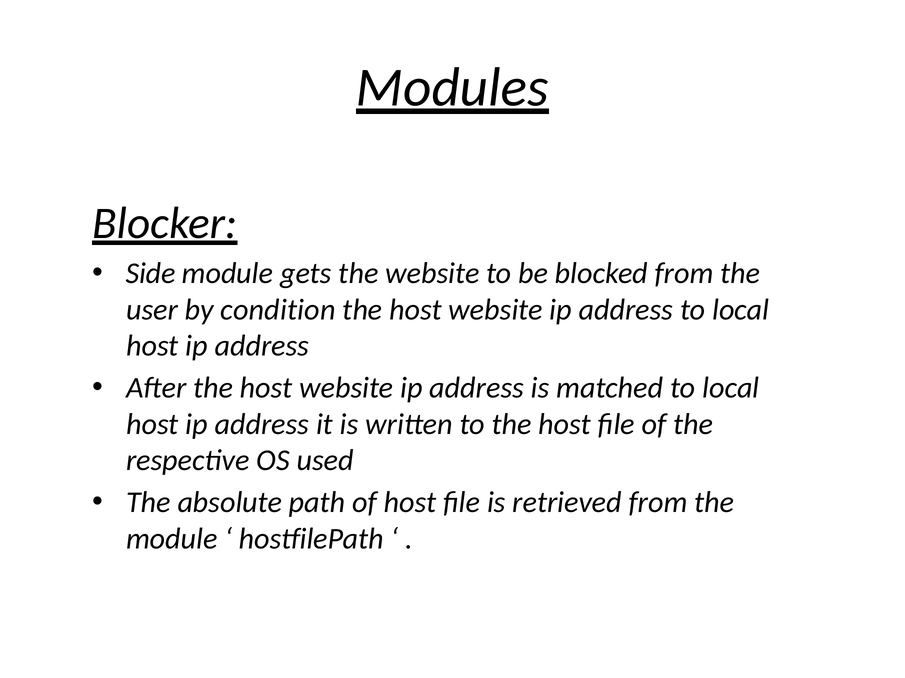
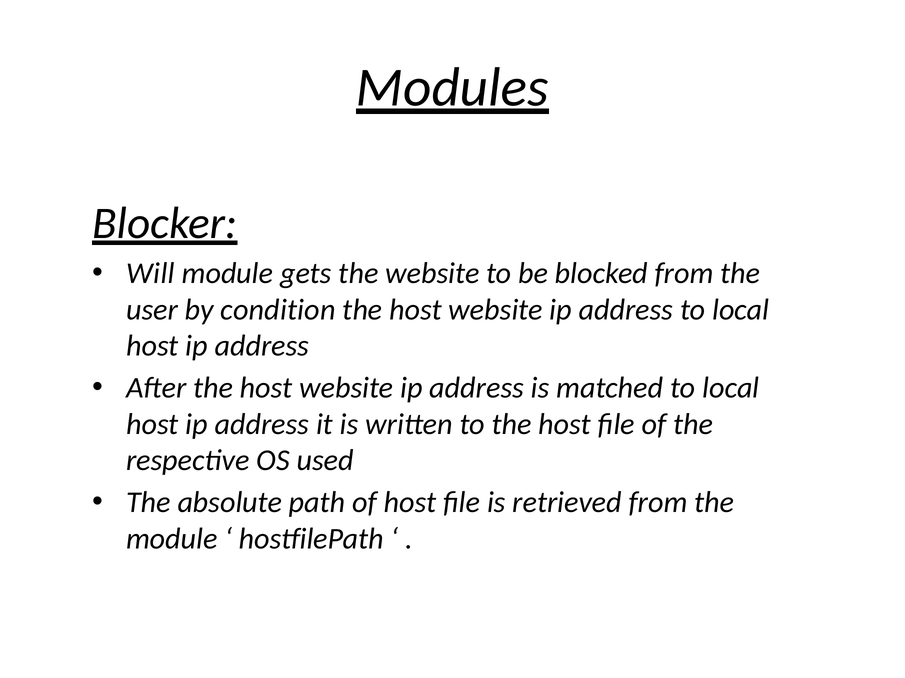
Side: Side -> Will (150, 274)
